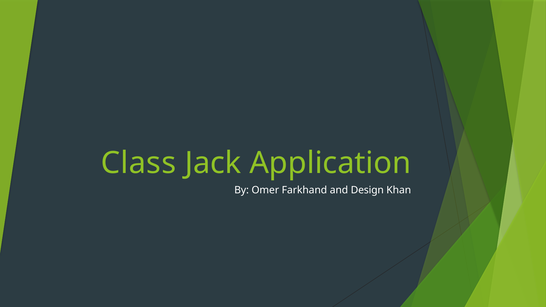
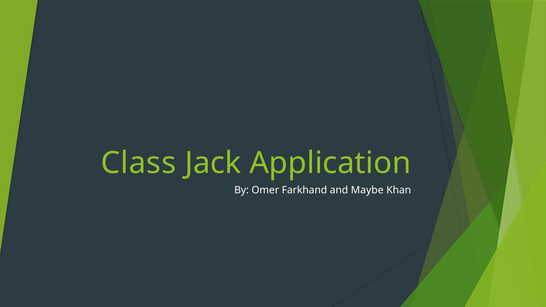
Design: Design -> Maybe (367, 190)
